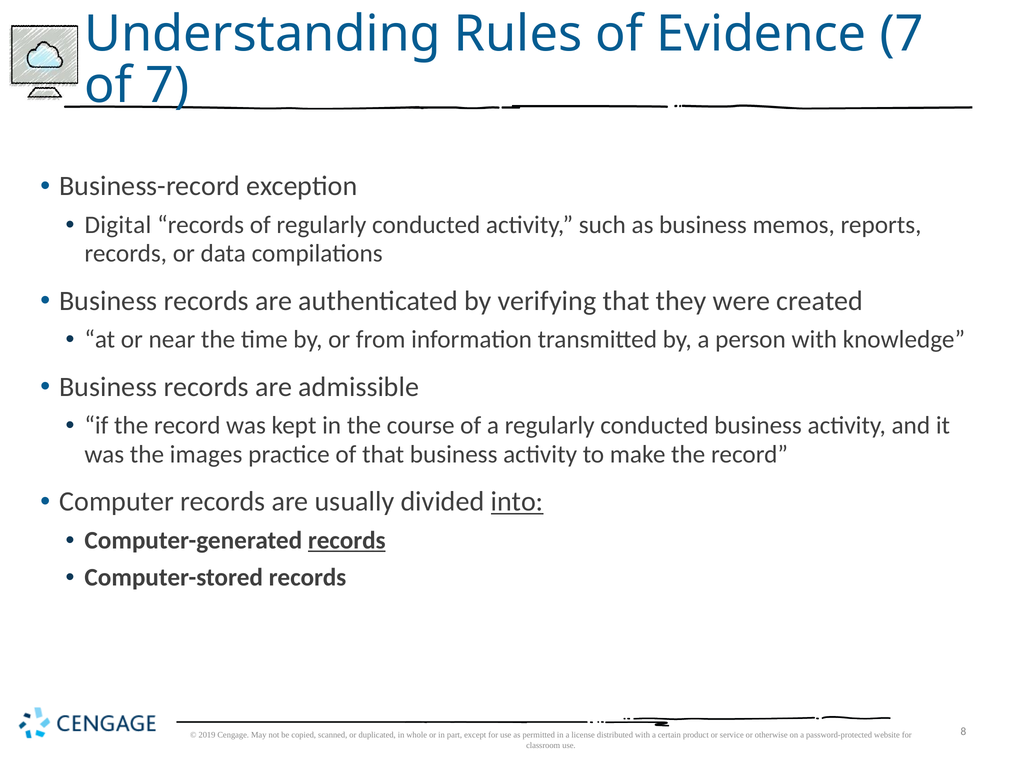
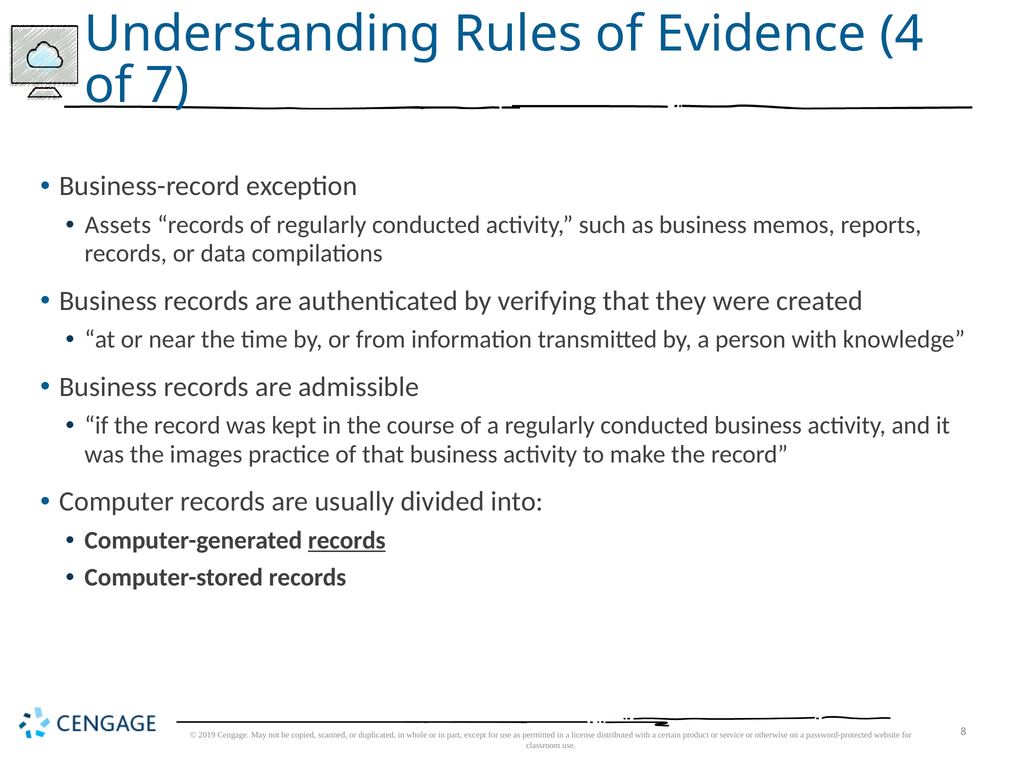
Evidence 7: 7 -> 4 (902, 34)
Digital: Digital -> Assets (118, 225)
into underline: present -> none (517, 502)
